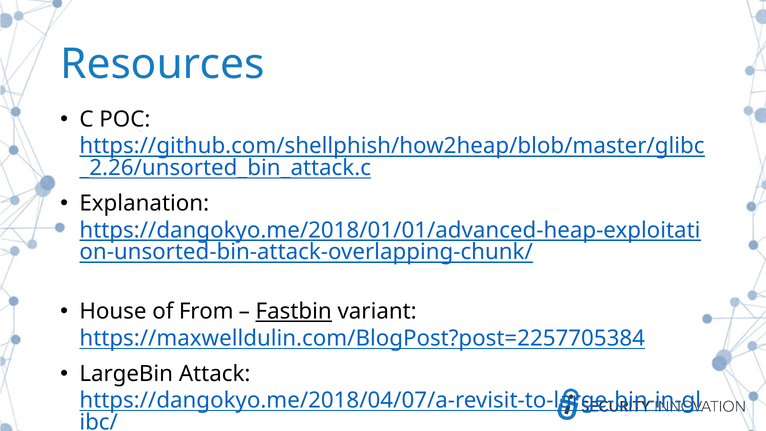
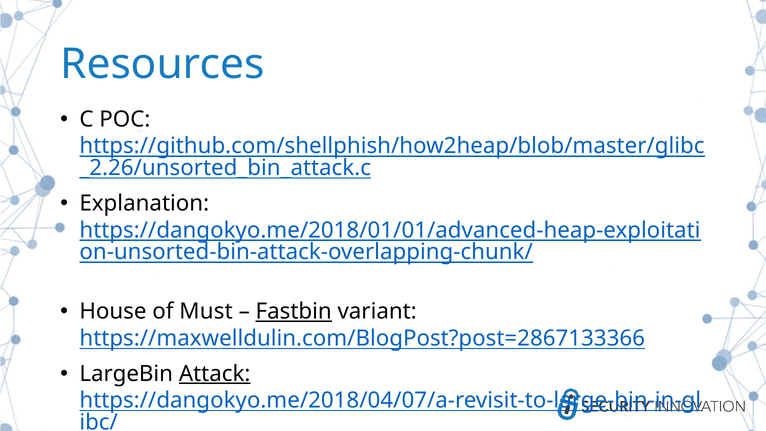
From: From -> Must (206, 312)
https://maxwelldulin.com/BlogPost?post=2257705384: https://maxwelldulin.com/BlogPost?post=2257705384 -> https://maxwelldulin.com/BlogPost?post=2867133366 (362, 338)
Attack underline: none -> present (215, 374)
